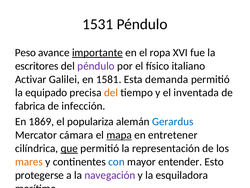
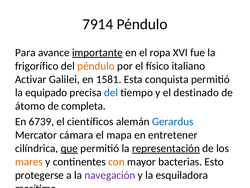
1531: 1531 -> 7914 (98, 24)
Peso: Peso -> Para (25, 52)
escritores: escritores -> frigorífico (37, 66)
péndulo colour: purple -> orange (96, 66)
demanda: demanda -> conquista (167, 79)
del colour: orange -> blue (111, 92)
inventada: inventada -> destinado (196, 92)
fabrica: fabrica -> átomo (30, 106)
infección: infección -> completa (84, 106)
1869: 1869 -> 6739 (41, 121)
populariza: populariza -> científicos (90, 121)
mapa underline: present -> none (119, 135)
representación underline: none -> present (166, 148)
con colour: blue -> orange (116, 161)
entender: entender -> bacterias (180, 161)
